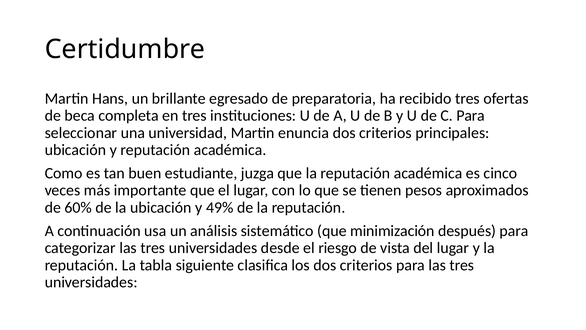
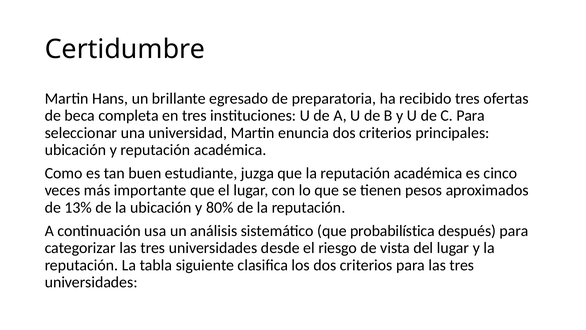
60%: 60% -> 13% (78, 207)
49%: 49% -> 80% (220, 207)
minimización: minimización -> probabilística (392, 231)
